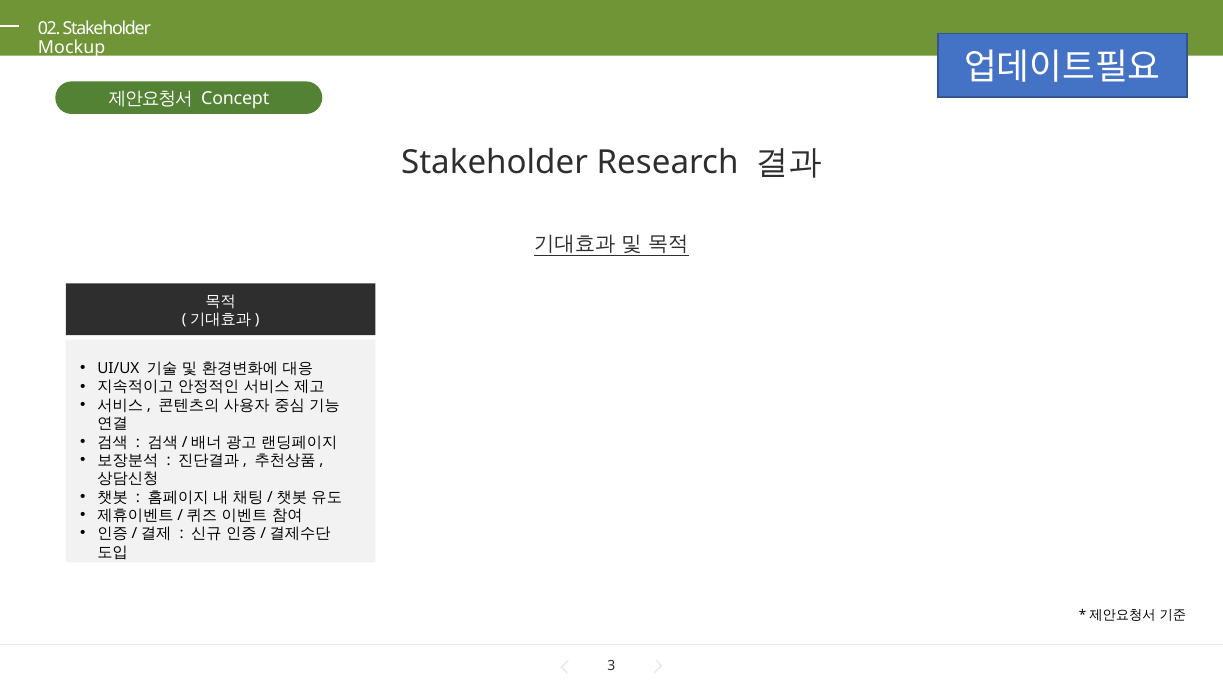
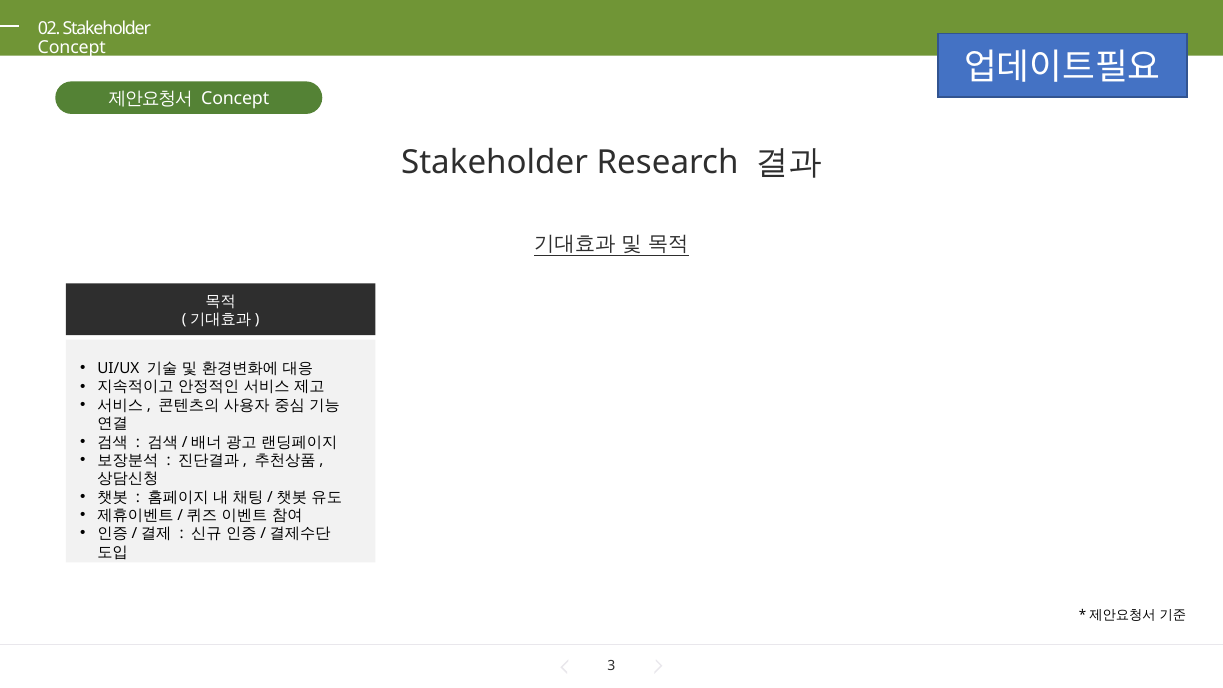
Mockup: Mockup -> Concept (72, 48)
